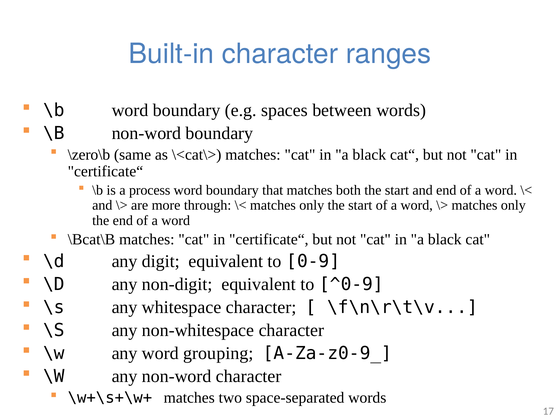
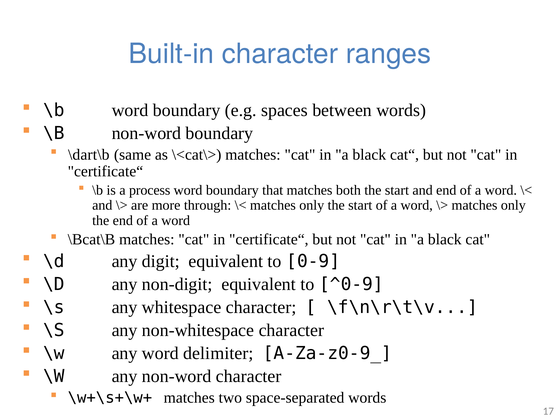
\zero\b: \zero\b -> \dart\b (89, 155)
grouping: grouping -> delimiter (218, 353)
